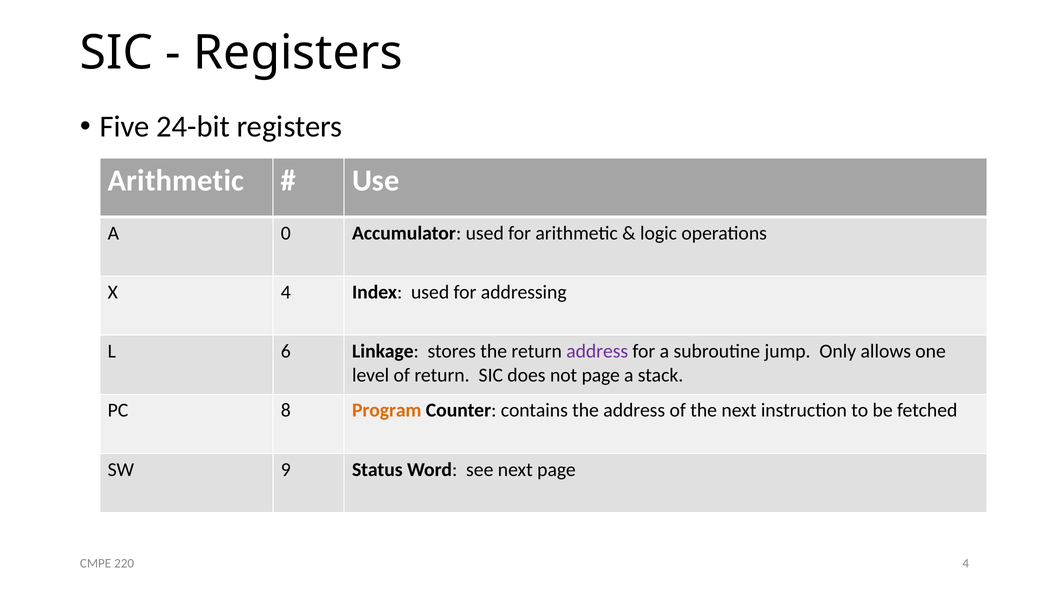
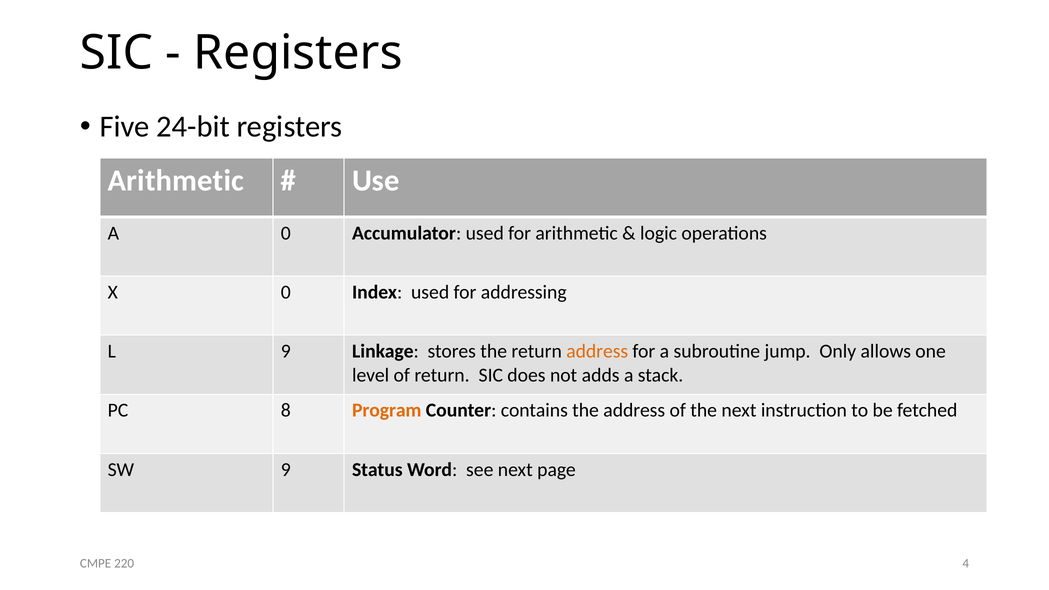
X 4: 4 -> 0 (286, 292)
L 6: 6 -> 9 (286, 351)
address colour: purple -> orange (597, 351)
not page: page -> adds (601, 375)
